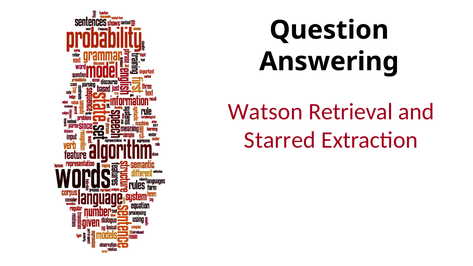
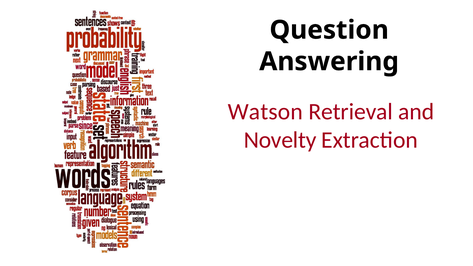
Starred: Starred -> Novelty (280, 140)
